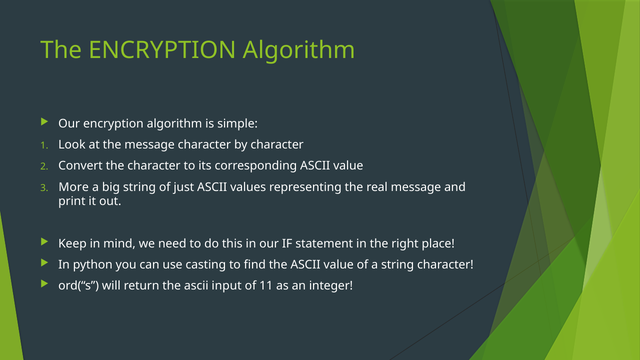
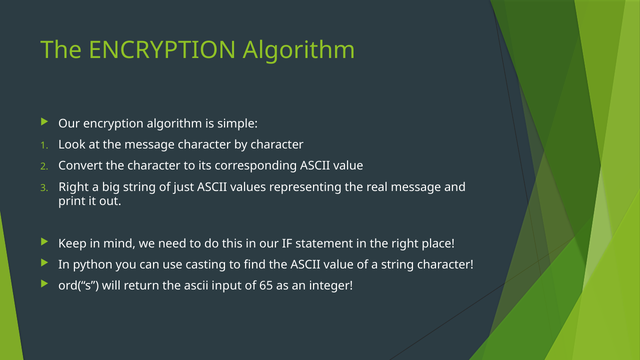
More: More -> Right (74, 187)
11: 11 -> 65 (266, 286)
